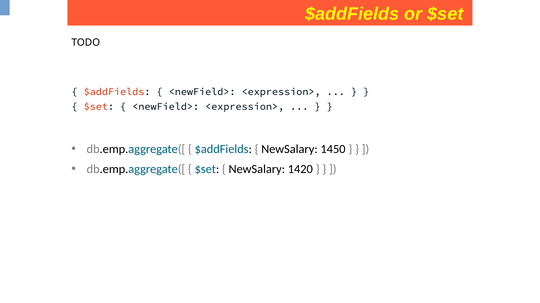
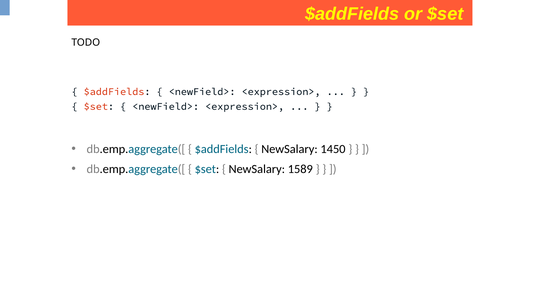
1420: 1420 -> 1589 (300, 170)
